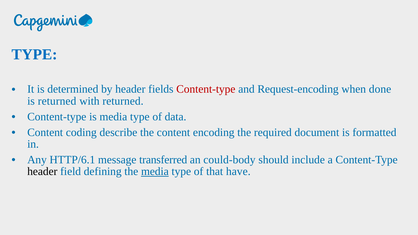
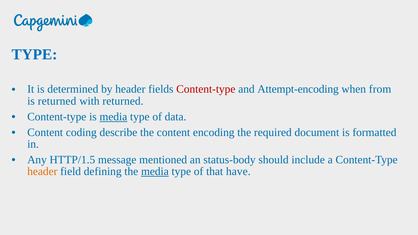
Request-encoding: Request-encoding -> Attempt-encoding (298, 89)
done: done -> from (380, 89)
media underline: none -> present (113, 117)
HTTP/6.1: HTTP/6.1 -> HTTP/1.5 (72, 160)
transferred: transferred -> mentioned (163, 160)
could-body: could-body -> status-body (229, 160)
header colour: black -> orange (42, 172)
